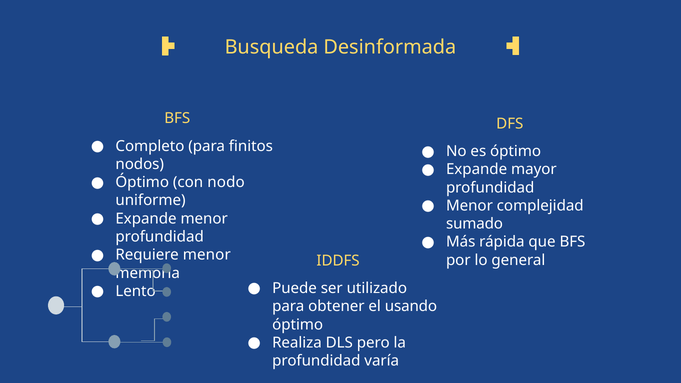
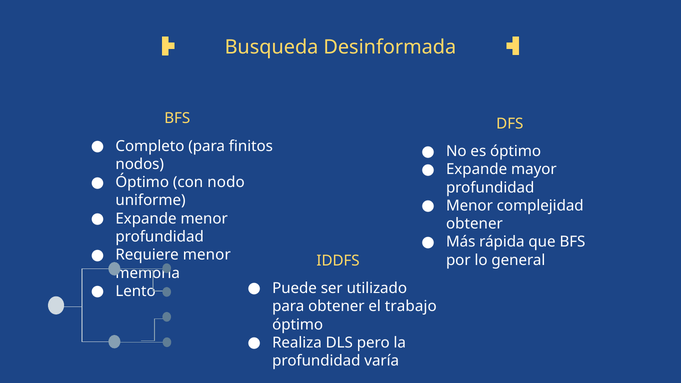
sumado: sumado -> obtener (474, 224)
usando: usando -> trabajo (411, 306)
